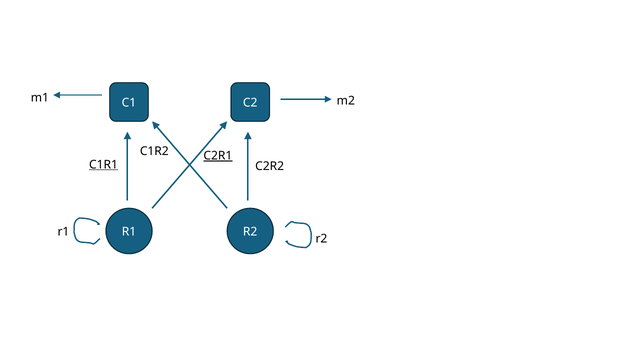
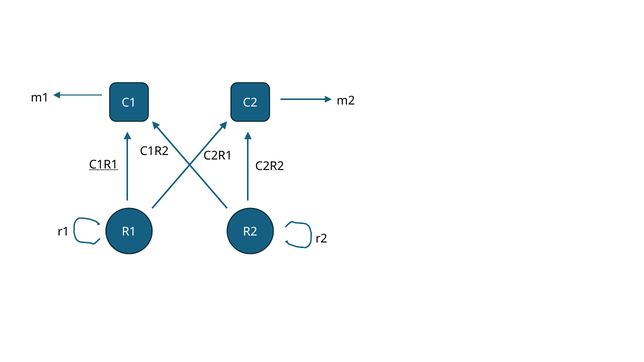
C2R1 underline: present -> none (218, 156)
